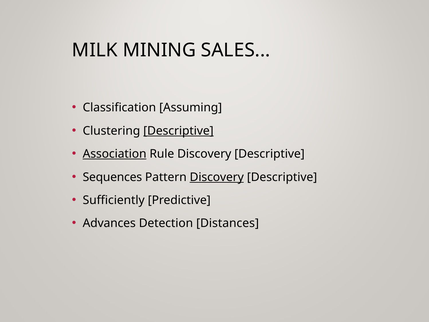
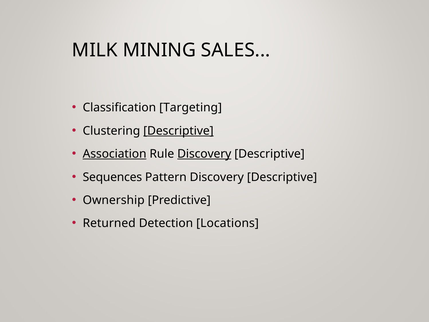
Assuming: Assuming -> Targeting (191, 108)
Discovery underline: none -> present (204, 154)
Discovery underline: present -> none (217, 177)
Sufficiently: Sufficiently -> Ownership (114, 200)
Advances: Advances -> Returned (109, 223)
Distances: Distances -> Locations (228, 223)
